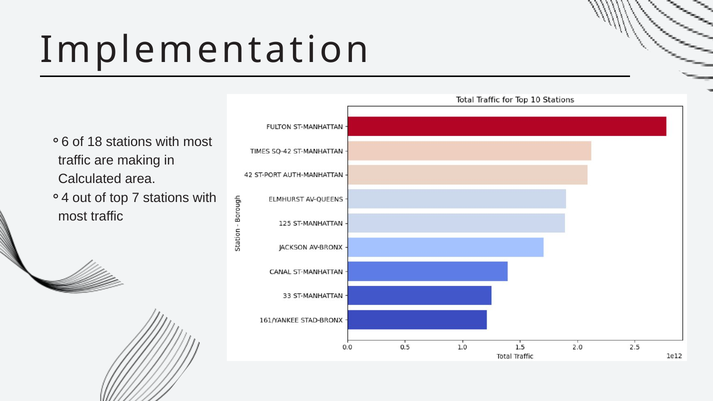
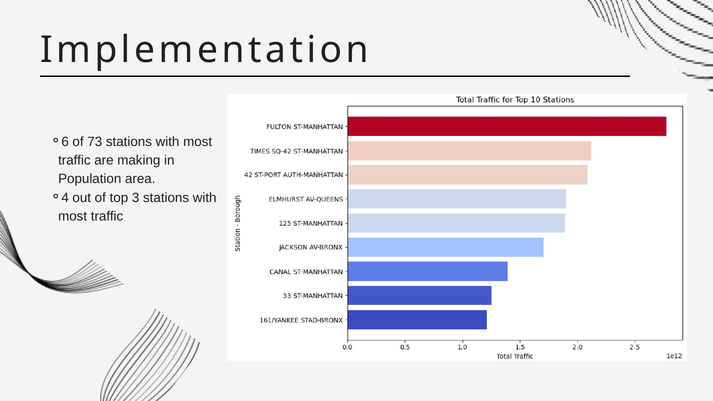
18: 18 -> 73 (95, 142)
Calculated: Calculated -> Population (90, 179)
7: 7 -> 3 (136, 198)
